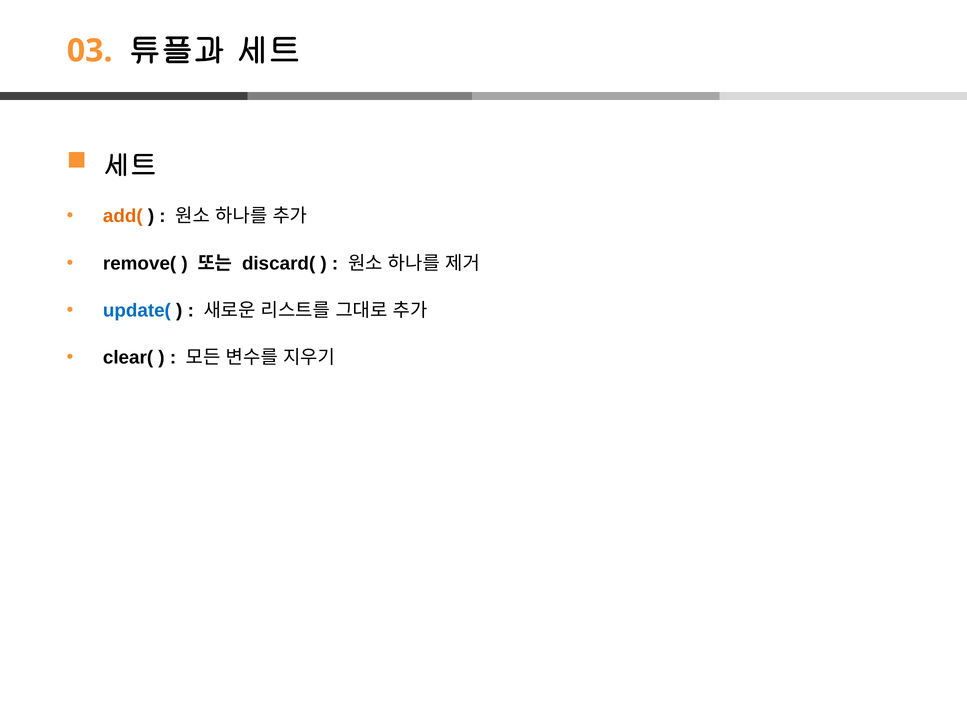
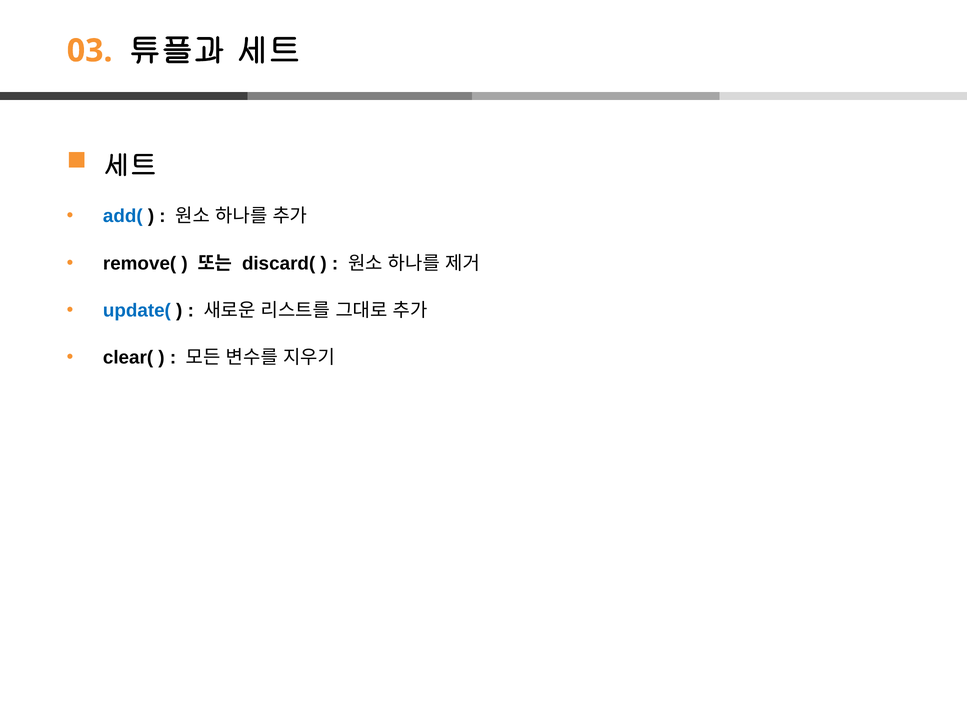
add( colour: orange -> blue (123, 216)
